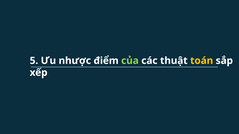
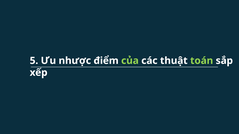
toán colour: yellow -> light green (202, 61)
